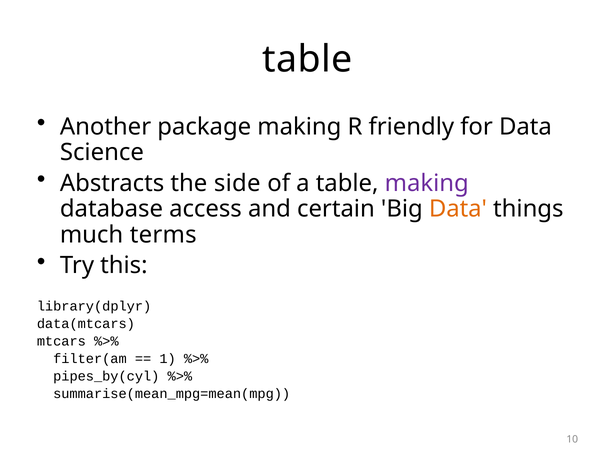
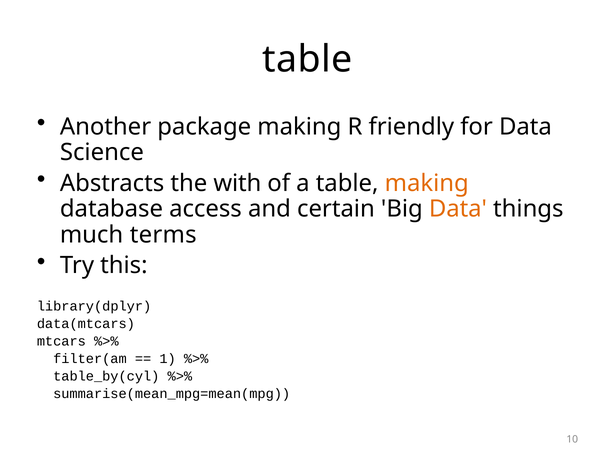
side: side -> with (237, 183)
making colour: purple -> orange (427, 183)
pipes_by(cyl: pipes_by(cyl -> table_by(cyl (106, 377)
